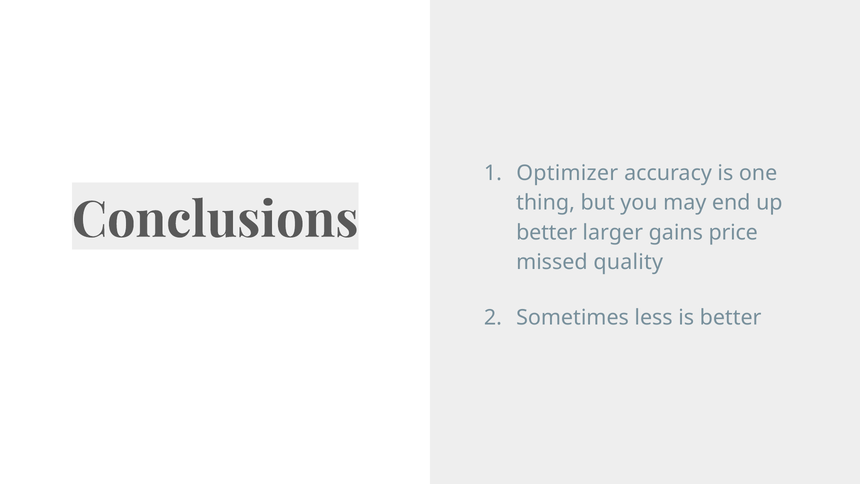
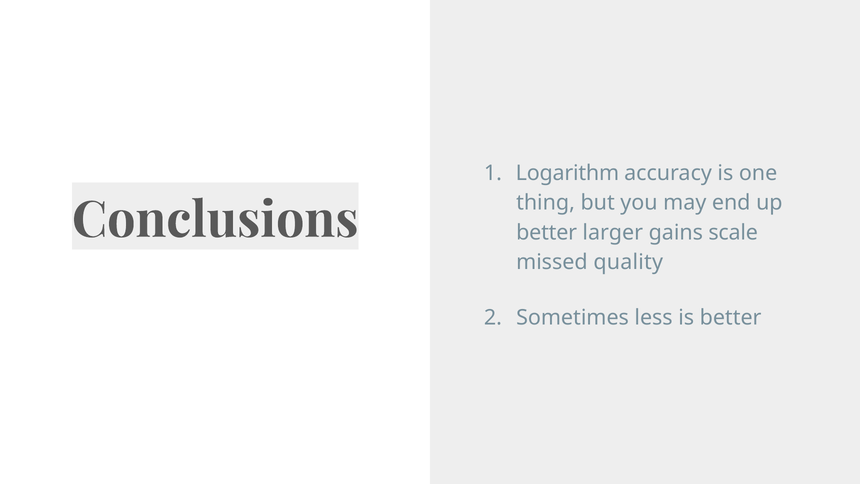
Optimizer: Optimizer -> Logarithm (567, 173)
price: price -> scale (733, 232)
